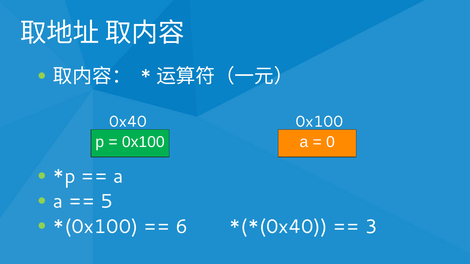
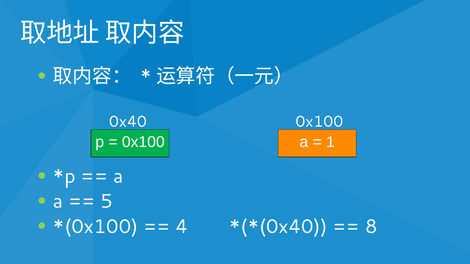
0: 0 -> 1 (330, 142)
6: 6 -> 4 (182, 227)
3: 3 -> 8 (371, 227)
